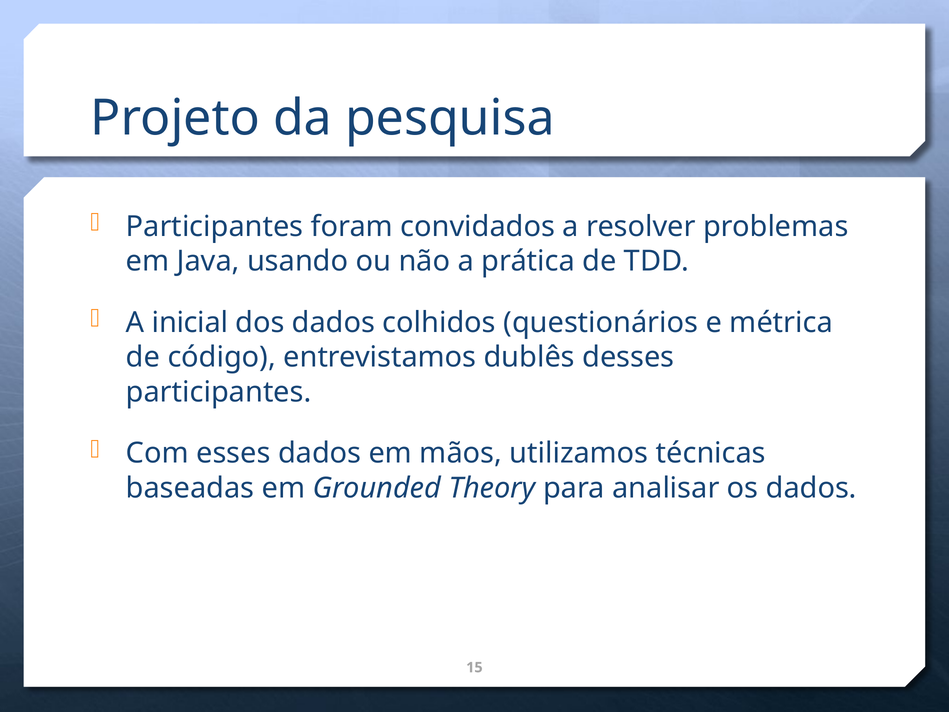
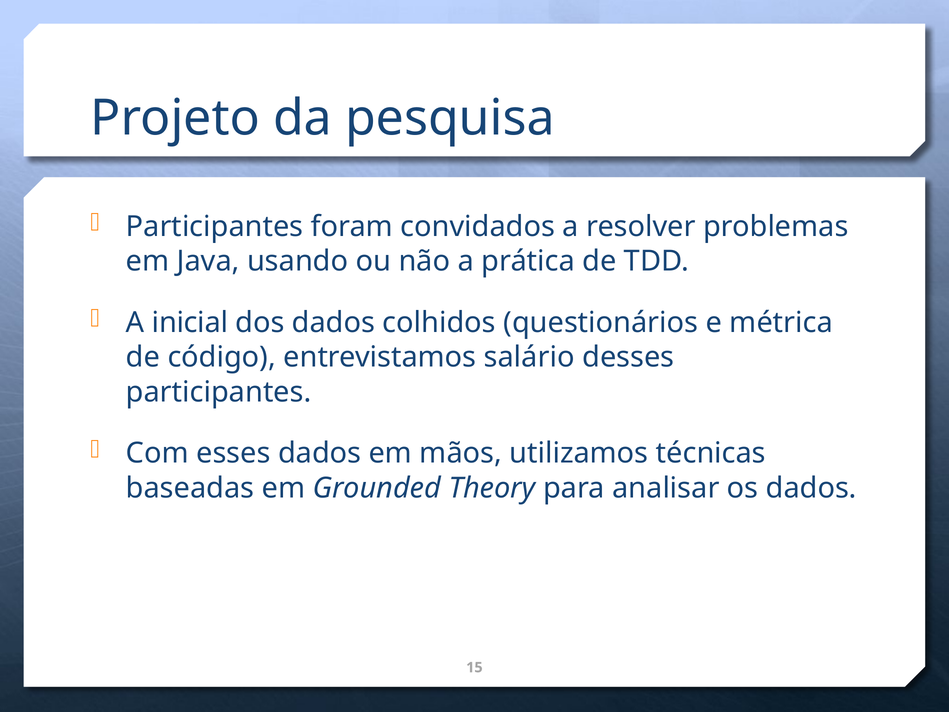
dublês: dublês -> salário (529, 357)
